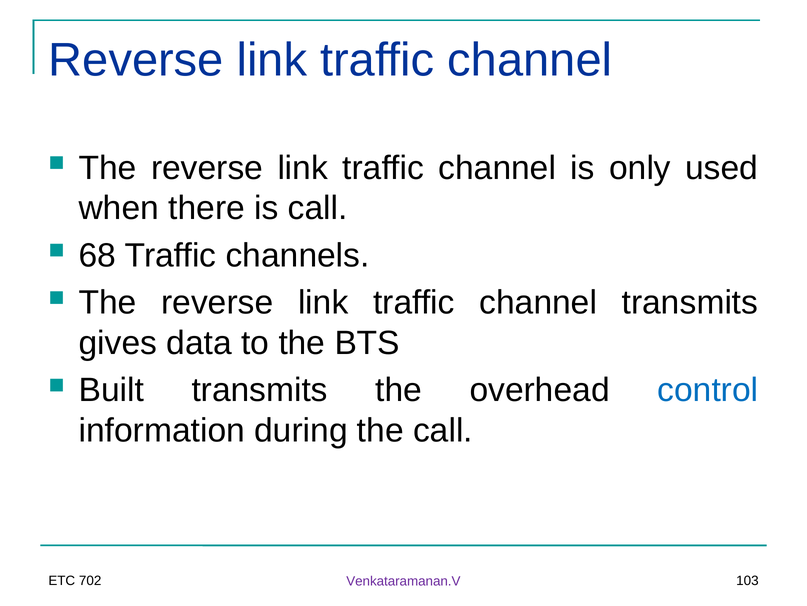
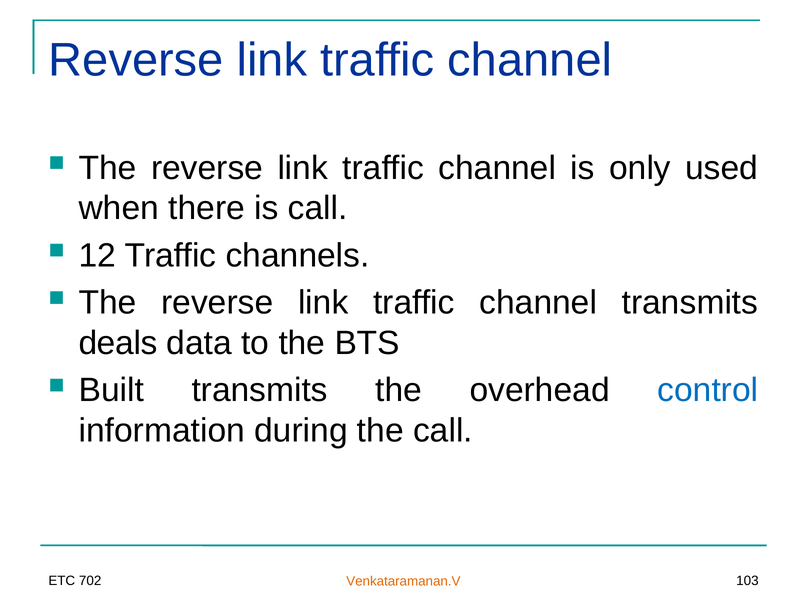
68: 68 -> 12 (97, 255)
gives: gives -> deals (118, 343)
Venkataramanan.V colour: purple -> orange (403, 581)
